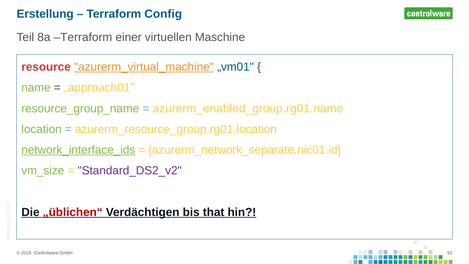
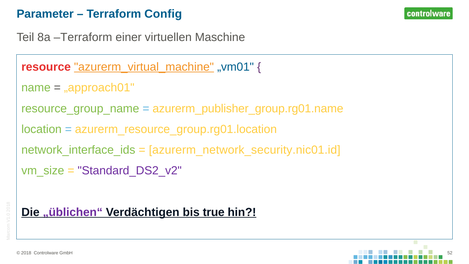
Erstellung: Erstellung -> Parameter (45, 14)
azurerm_enabled_group.rg01.name: azurerm_enabled_group.rg01.name -> azurerm_publisher_group.rg01.name (248, 108)
network_interface_ids underline: present -> none (78, 150)
azurerm_network_separate.nic01.id: azurerm_network_separate.nic01.id -> azurerm_network_security.nic01.id (245, 150)
„üblichen“ colour: red -> purple (73, 212)
that: that -> true (214, 212)
